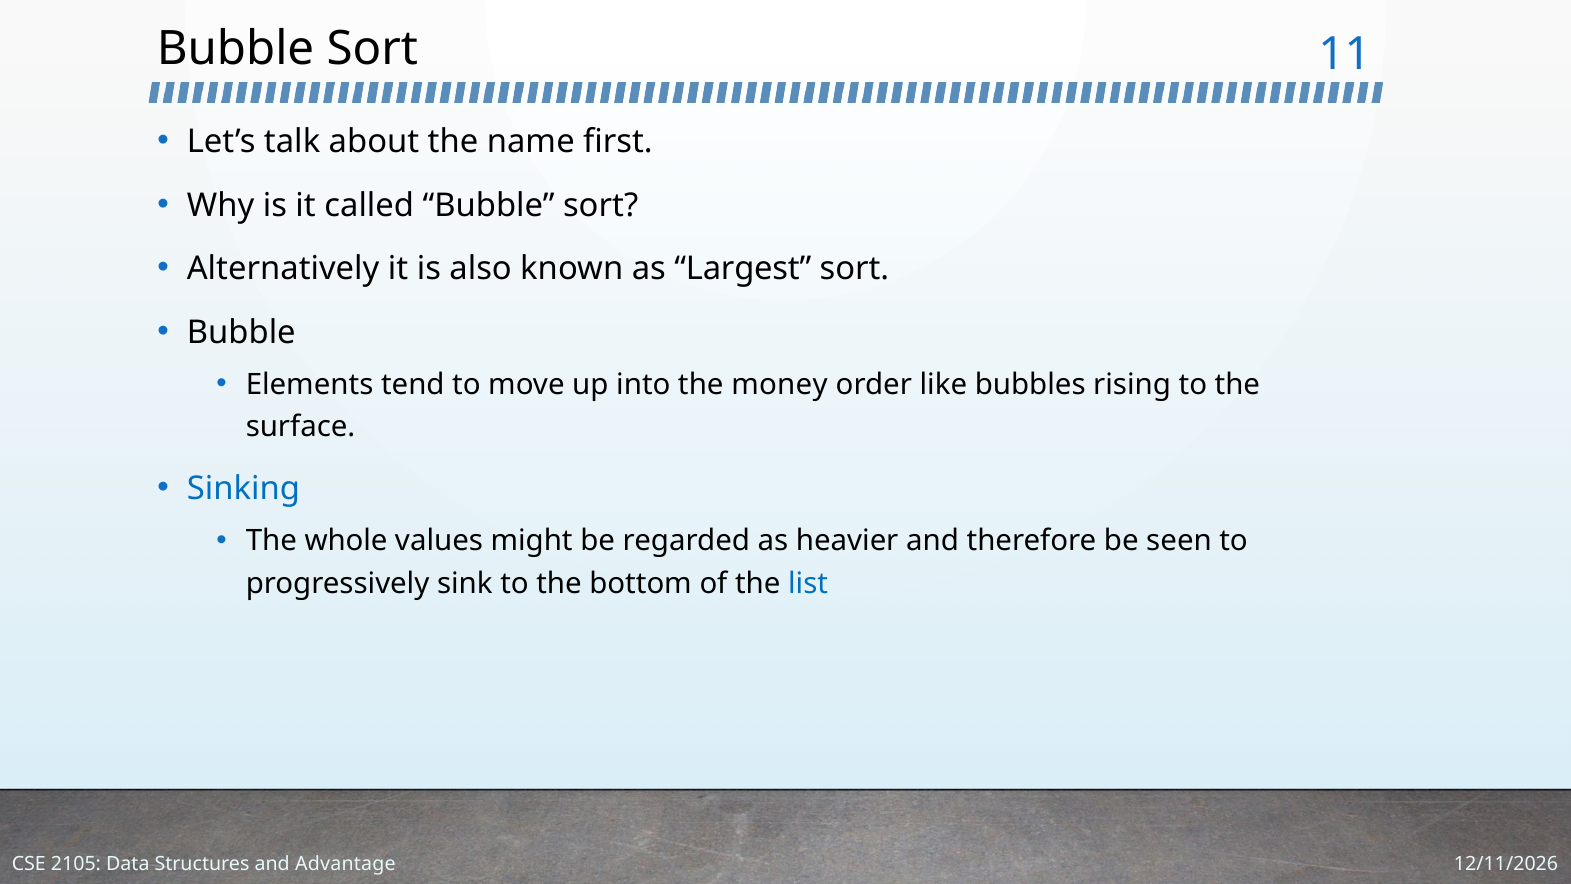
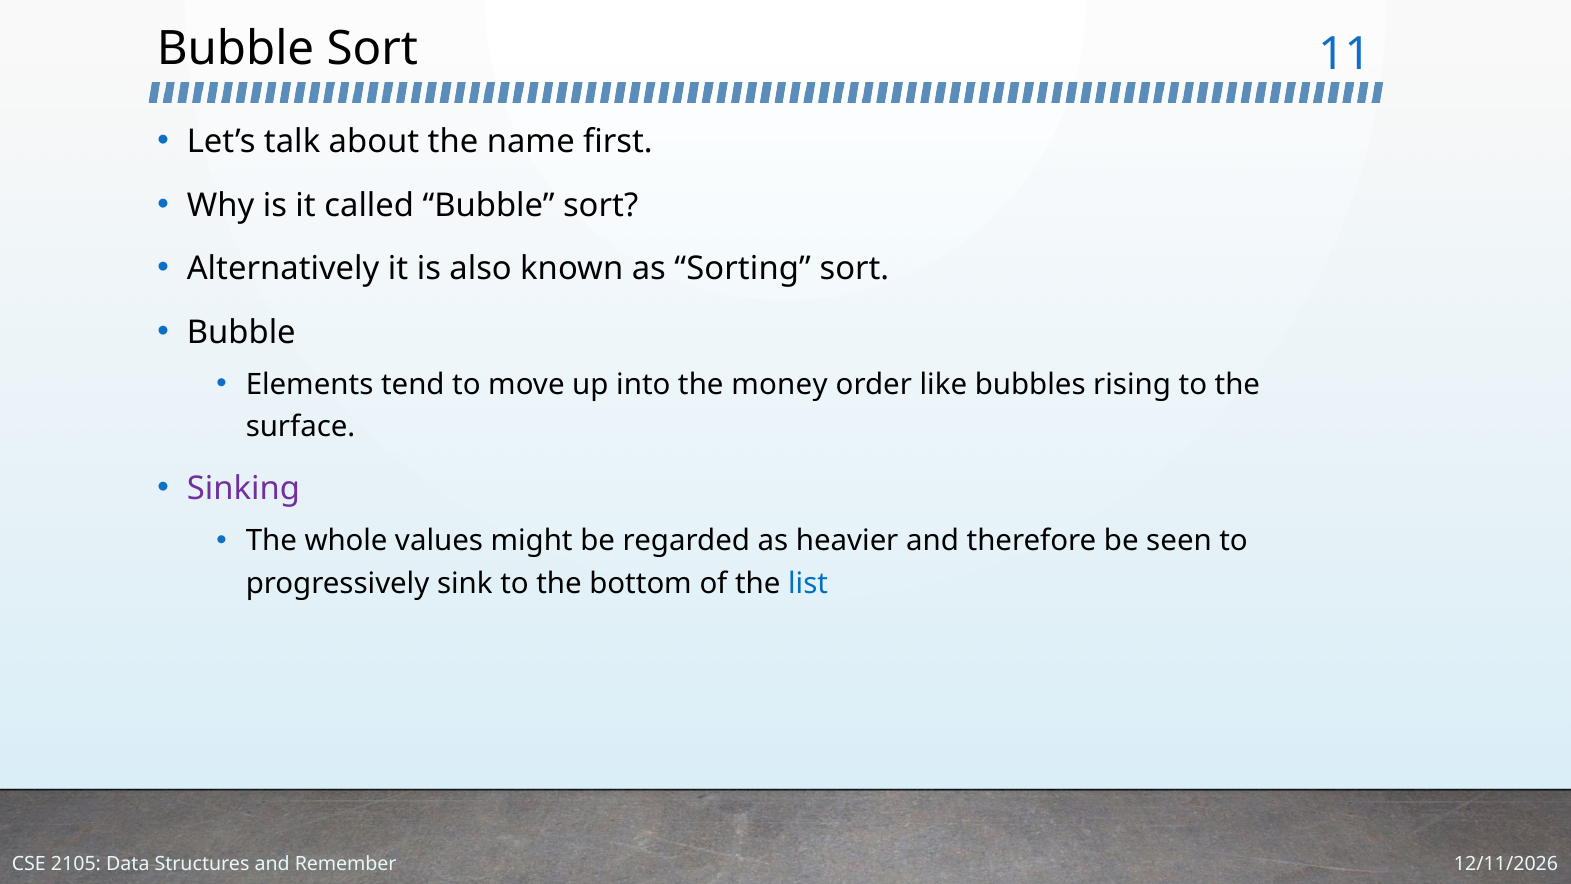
Largest: Largest -> Sorting (743, 269)
Sinking colour: blue -> purple (243, 489)
Advantage: Advantage -> Remember (346, 864)
